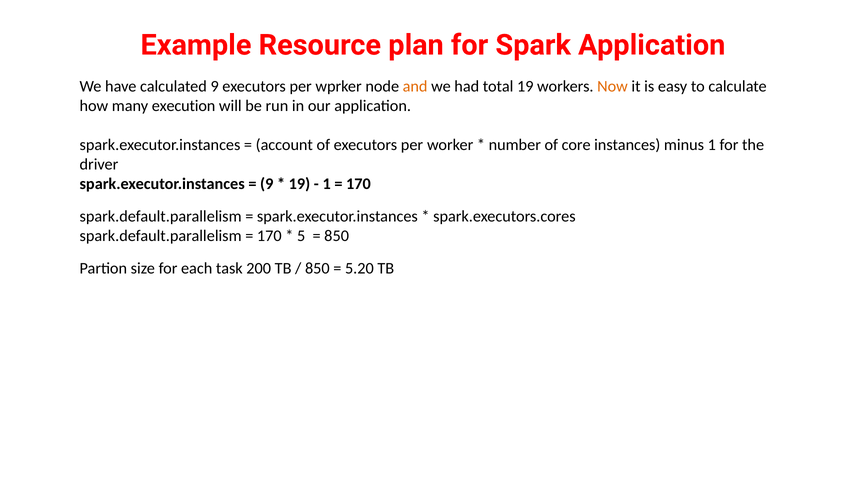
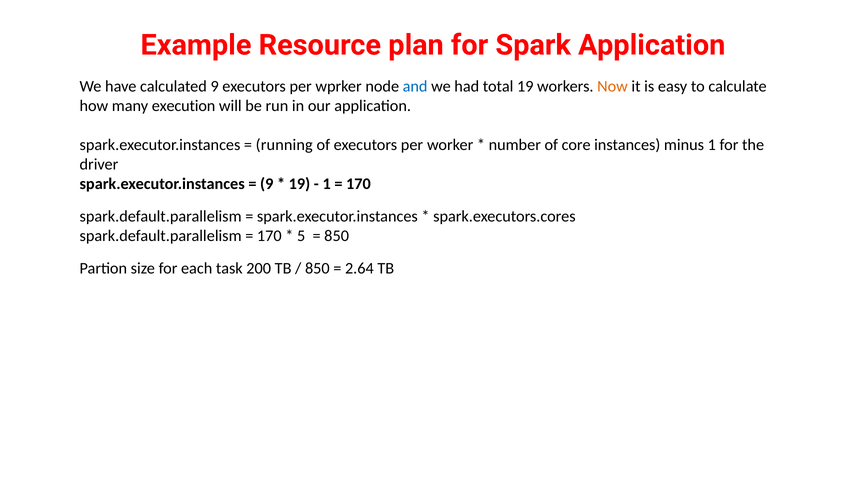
and colour: orange -> blue (415, 86)
account: account -> running (284, 145)
5.20: 5.20 -> 2.64 (359, 268)
